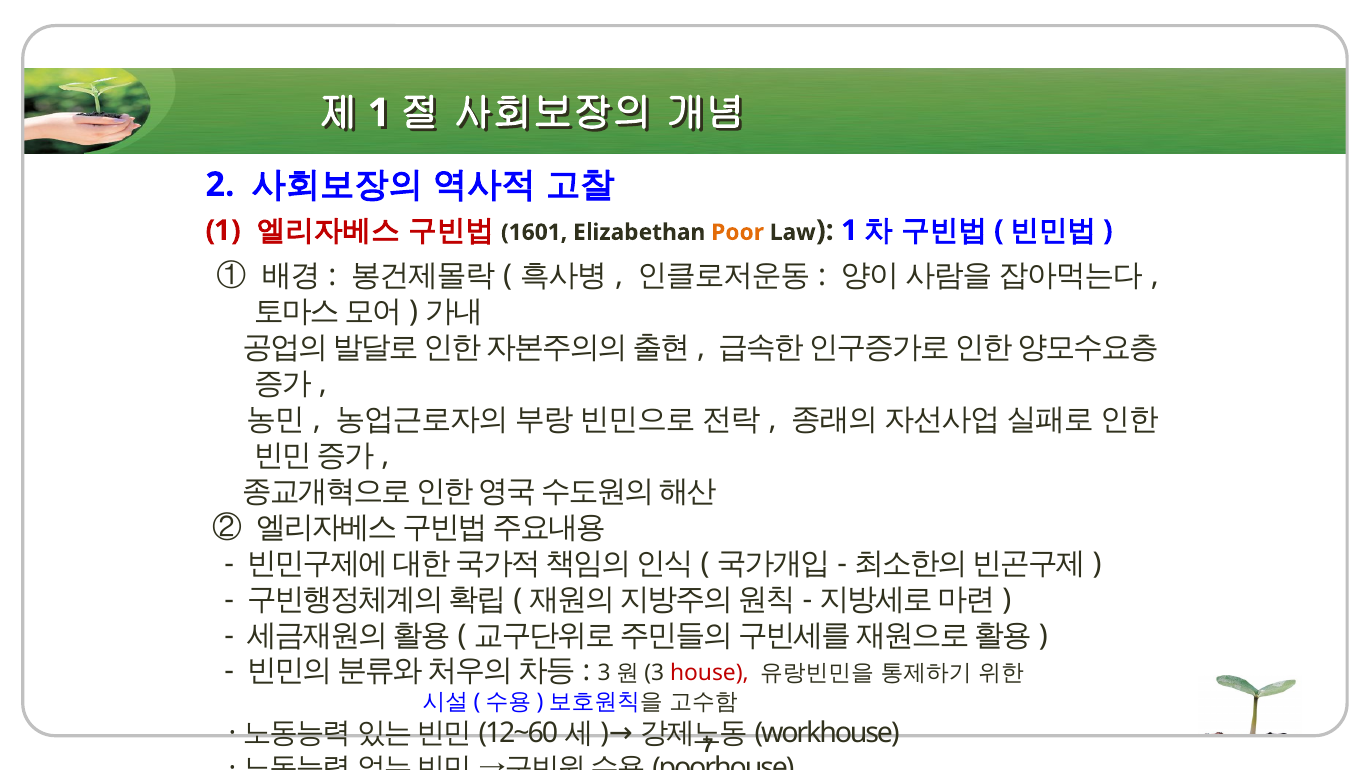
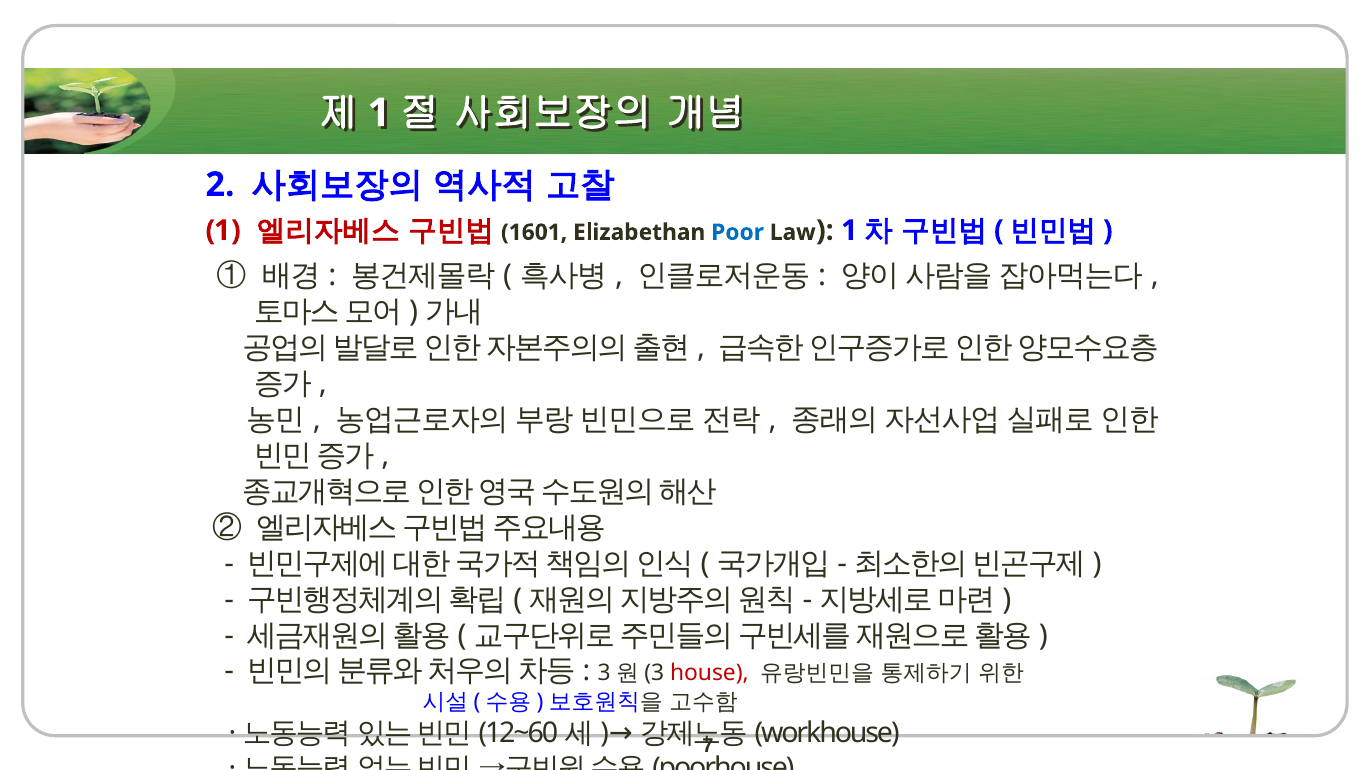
Poor colour: orange -> blue (738, 232)
